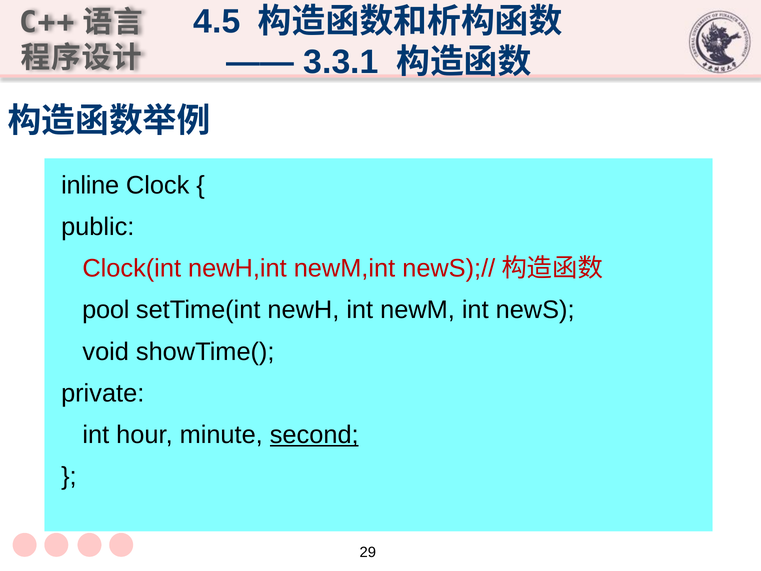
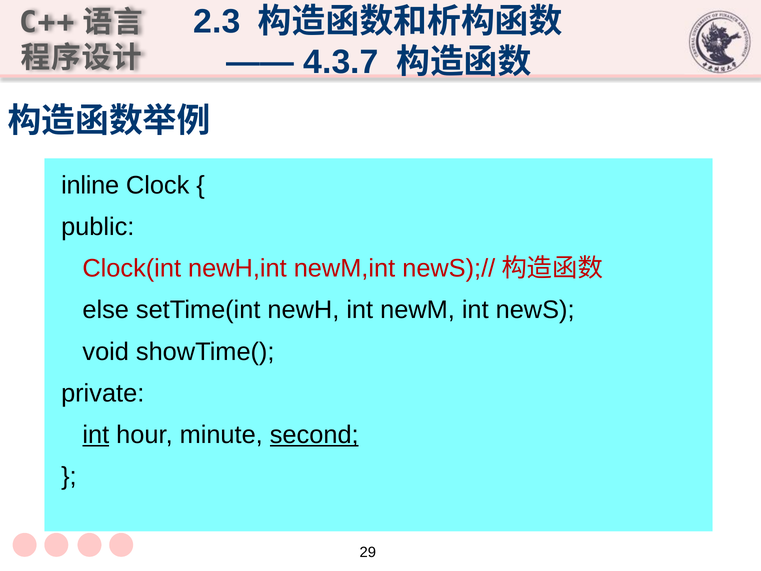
4.5: 4.5 -> 2.3 (217, 22)
3.3.1: 3.3.1 -> 4.3.7 (341, 62)
pool: pool -> else (106, 310)
int underline: none -> present (96, 435)
